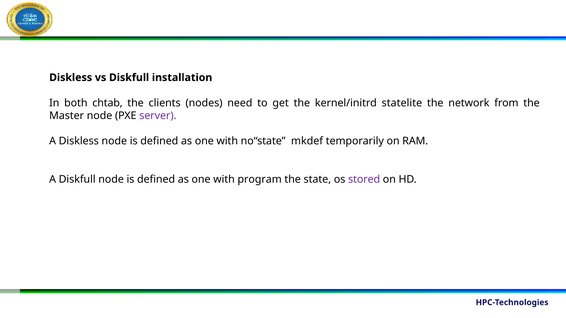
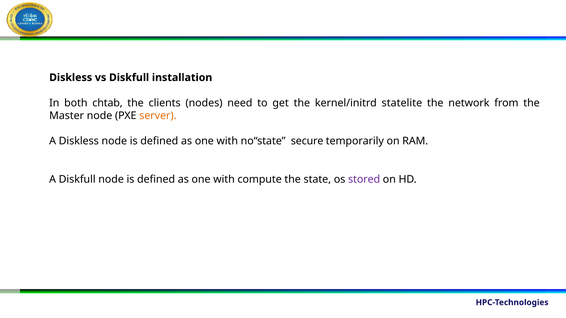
server colour: purple -> orange (158, 116)
mkdef: mkdef -> secure (307, 141)
program: program -> compute (260, 179)
